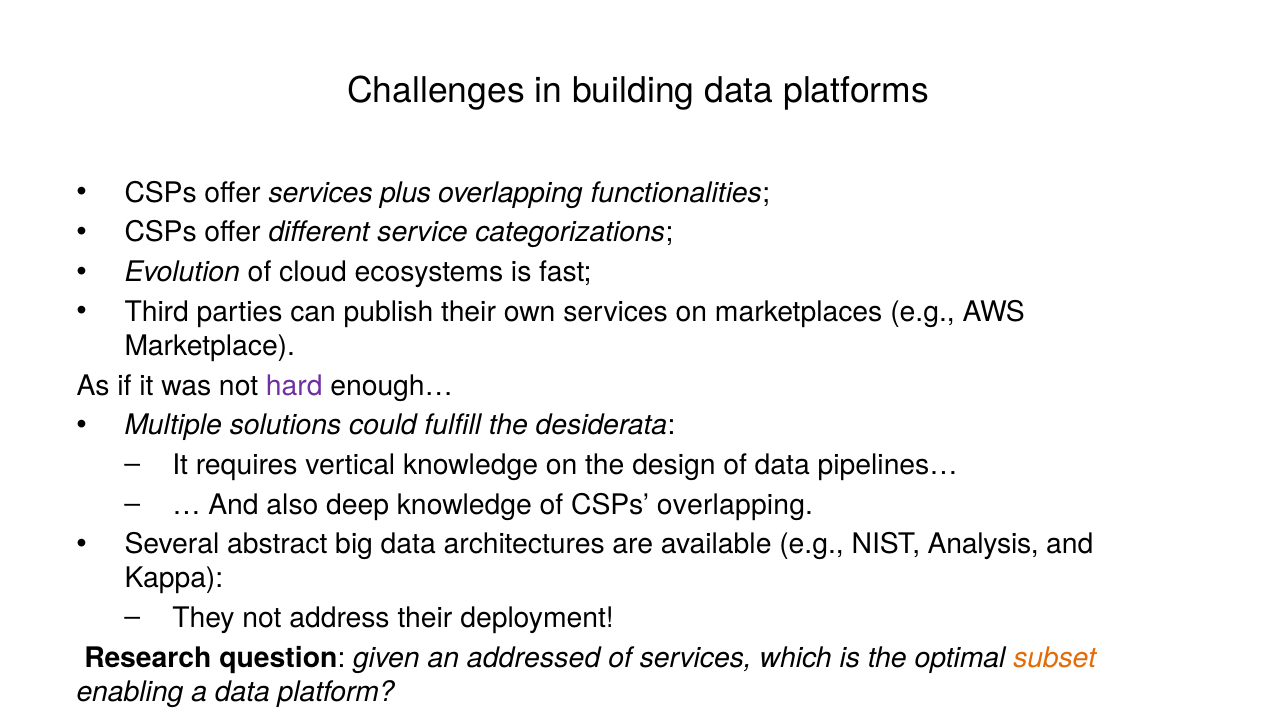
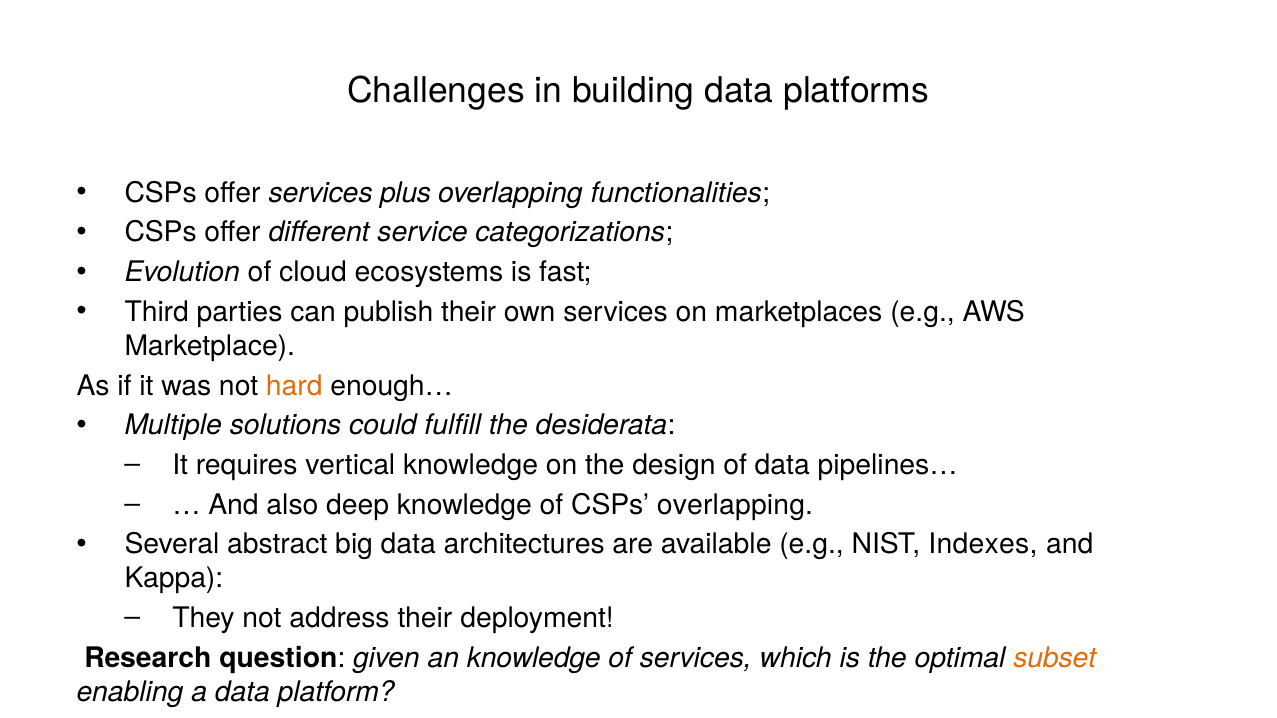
hard colour: purple -> orange (294, 386)
Analysis: Analysis -> Indexes (983, 545)
an addressed: addressed -> knowledge (534, 658)
